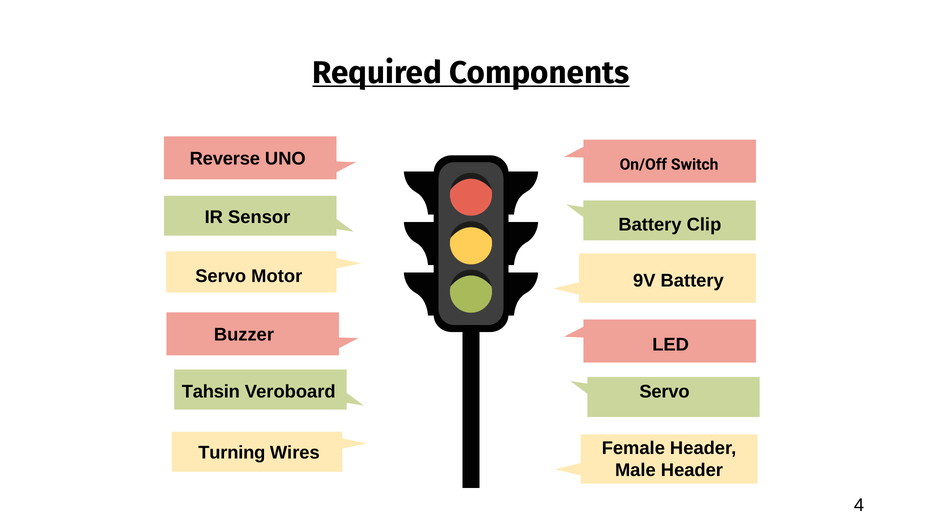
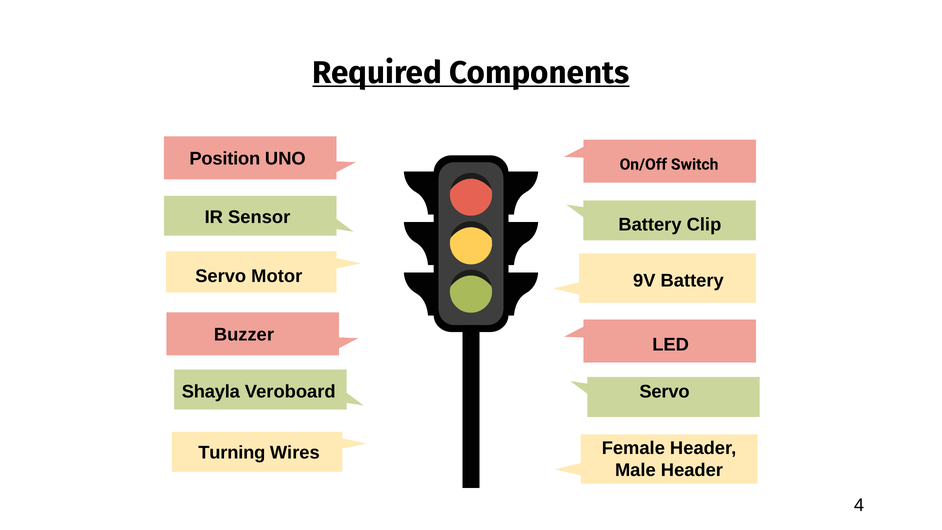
Reverse: Reverse -> Position (225, 159)
Tahsin: Tahsin -> Shayla (211, 392)
